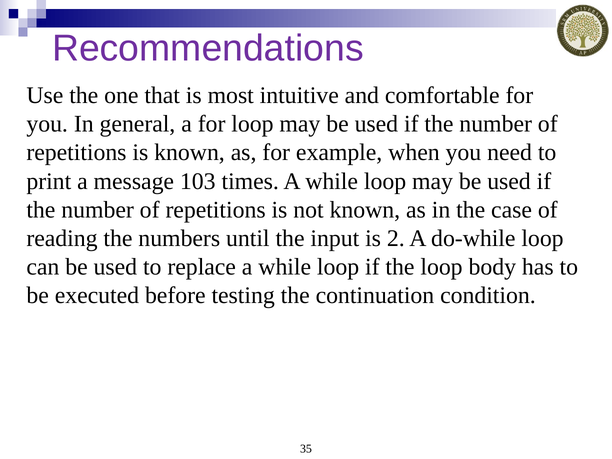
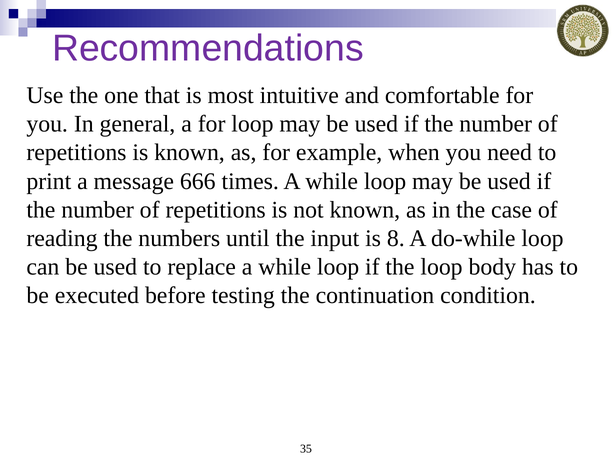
103: 103 -> 666 (198, 181)
2: 2 -> 8 (396, 238)
